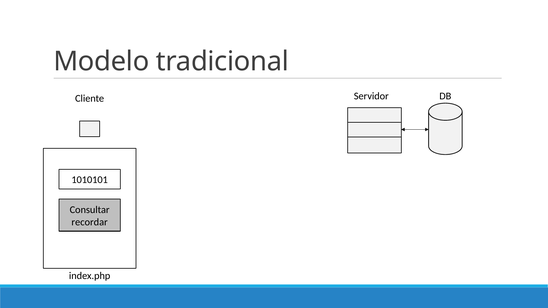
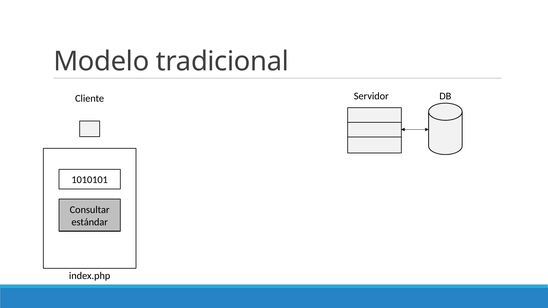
recordar: recordar -> estándar (90, 222)
